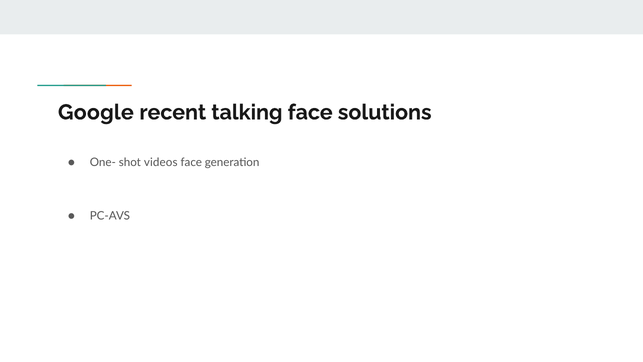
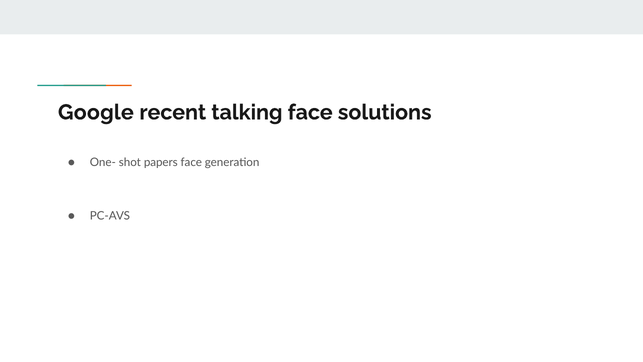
videos: videos -> papers (161, 162)
